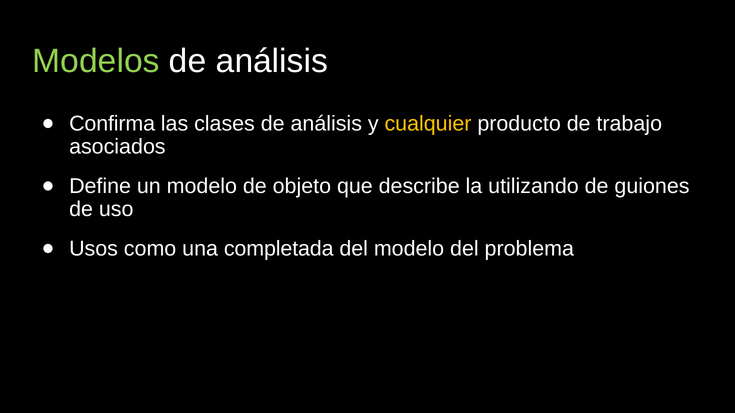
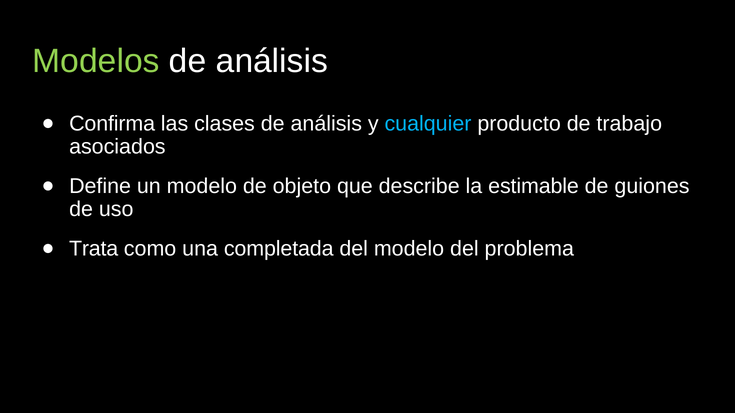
cualquier colour: yellow -> light blue (428, 124)
utilizando: utilizando -> estimable (534, 186)
Usos: Usos -> Trata (94, 249)
